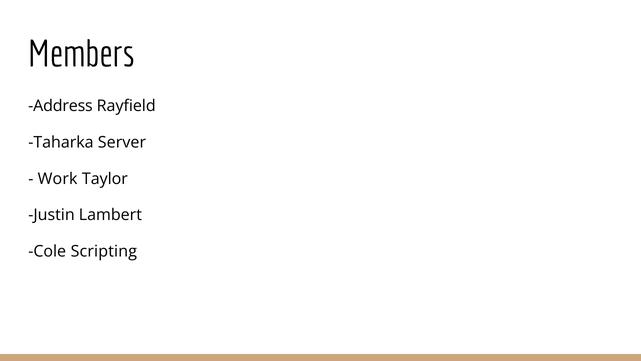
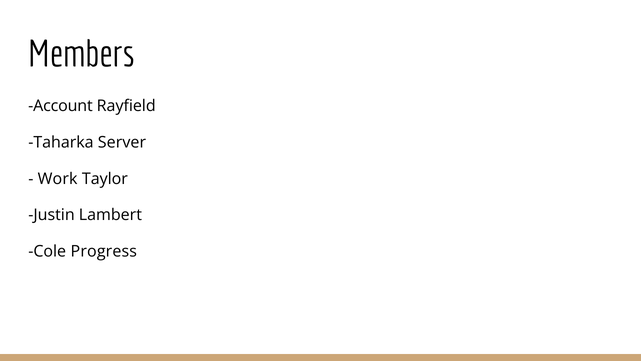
Address: Address -> Account (60, 106)
Scripting: Scripting -> Progress (104, 251)
